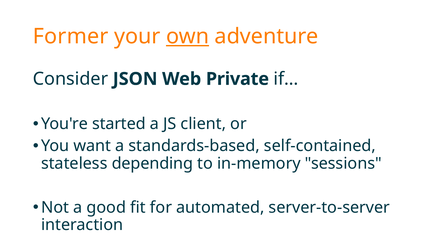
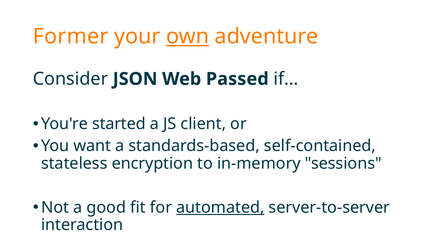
Private: Private -> Passed (237, 79)
depending: depending -> encryption (152, 163)
automated underline: none -> present (220, 207)
